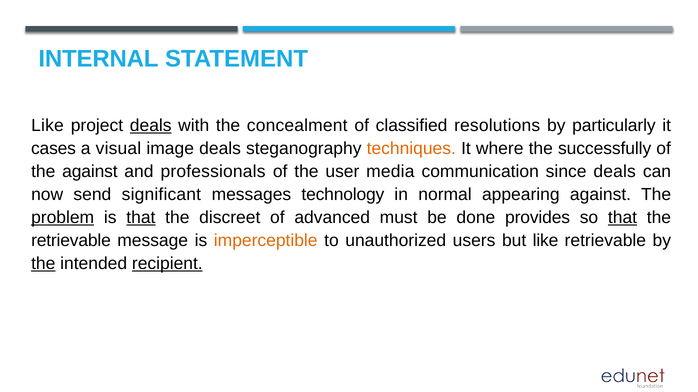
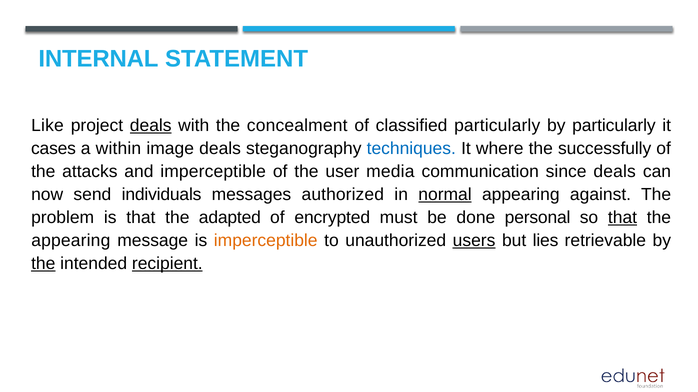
classified resolutions: resolutions -> particularly (497, 126)
visual: visual -> within (118, 149)
techniques colour: orange -> blue (411, 149)
the against: against -> attacks (90, 172)
and professionals: professionals -> imperceptible (213, 172)
significant: significant -> individuals (162, 195)
technology: technology -> authorized (343, 195)
normal underline: none -> present (445, 195)
problem underline: present -> none (63, 218)
that underline: present -> none (141, 218)
discreet: discreet -> adapted (230, 218)
advanced: advanced -> encrypted (332, 218)
provides: provides -> personal (538, 218)
retrievable: retrievable -> appearing (71, 241)
users underline: none -> present (474, 241)
but like: like -> lies (546, 241)
